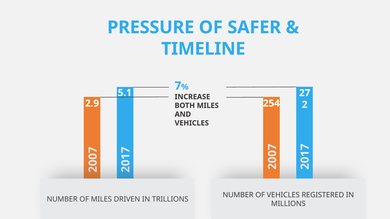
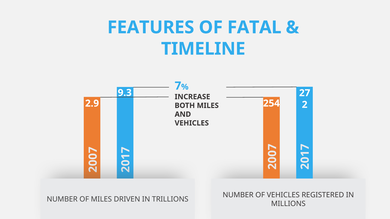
PRESSURE: PRESSURE -> FEATURES (151, 27)
SAFER: SAFER -> FATAL (254, 27)
5.1: 5.1 -> 9.3 (125, 93)
